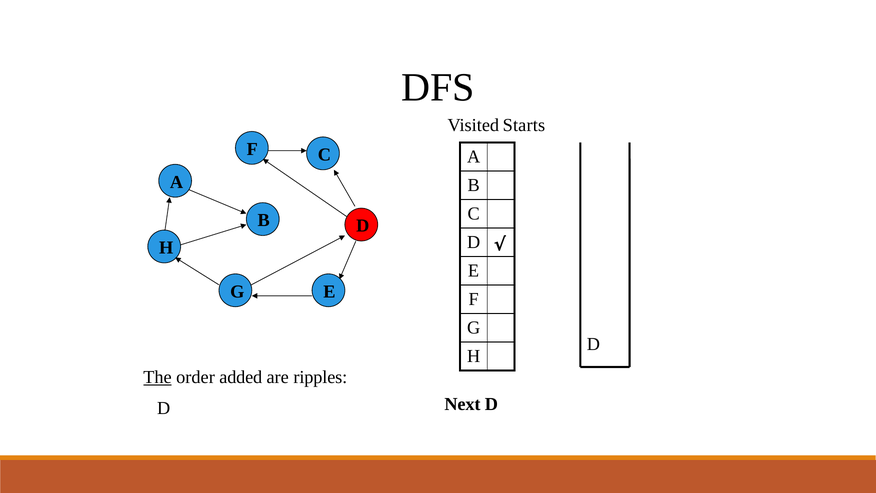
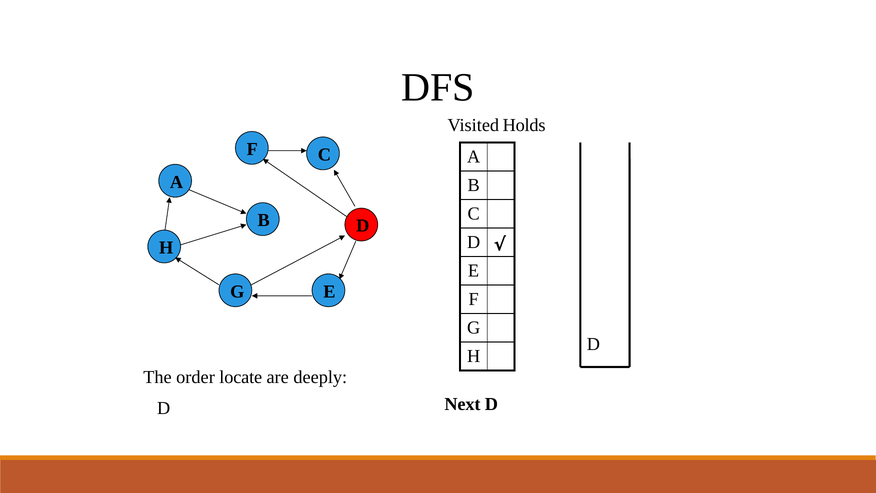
Starts: Starts -> Holds (524, 125)
The underline: present -> none (157, 377)
added: added -> locate (241, 377)
ripples: ripples -> deeply (320, 377)
